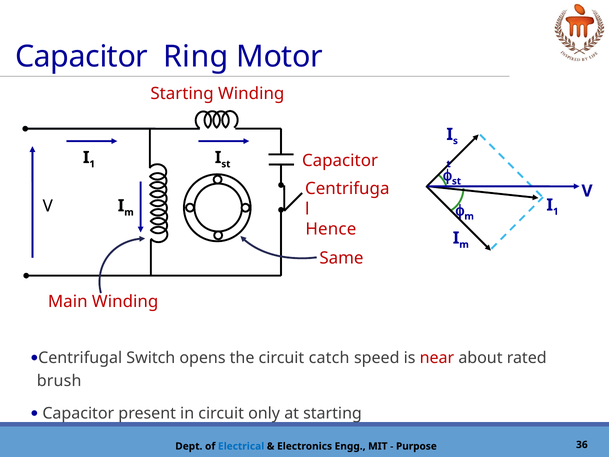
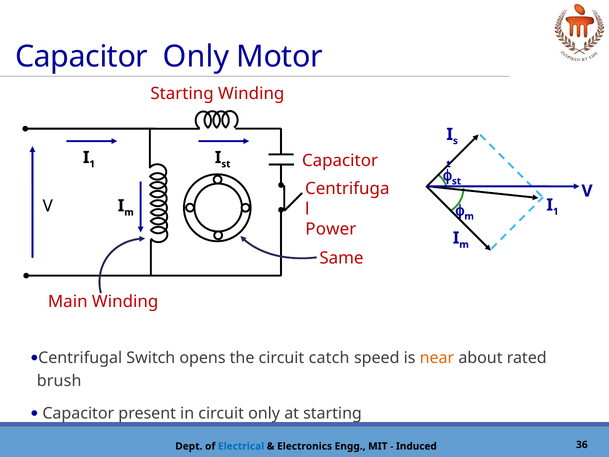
Capacitor Ring: Ring -> Only (196, 56)
Hence: Hence -> Power (331, 229)
near colour: red -> orange (437, 358)
Purpose: Purpose -> Induced (416, 446)
